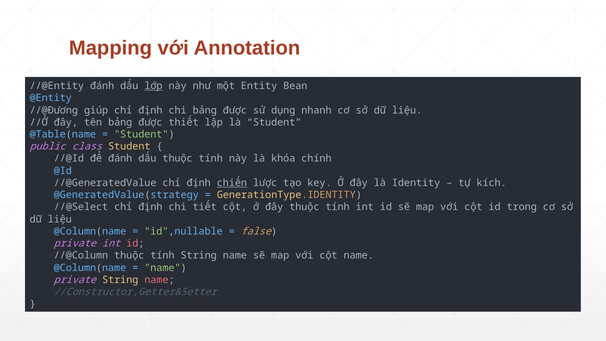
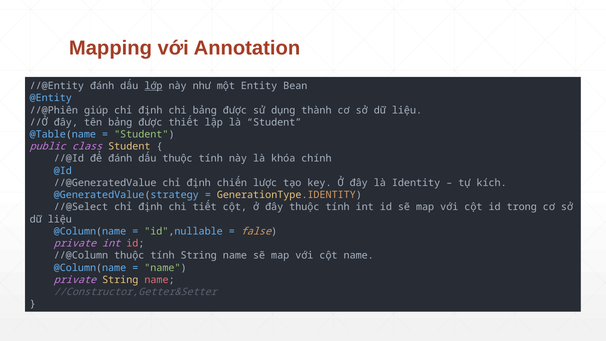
//@Đương: //@Đương -> //@Phiên (54, 110)
nhanh: nhanh -> thành (316, 110)
chiến underline: present -> none (232, 183)
